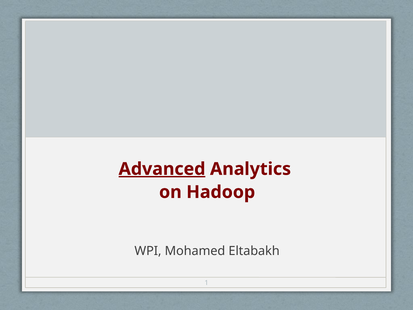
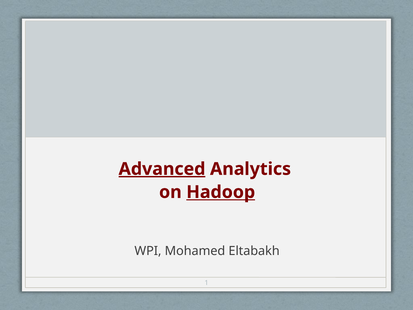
Hadoop underline: none -> present (221, 192)
